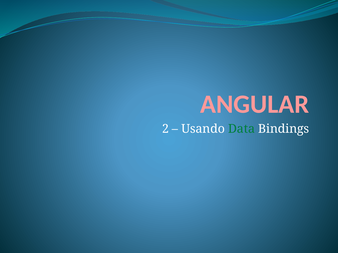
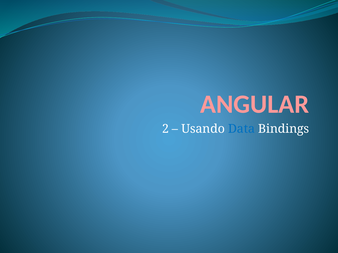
Data colour: green -> blue (241, 129)
